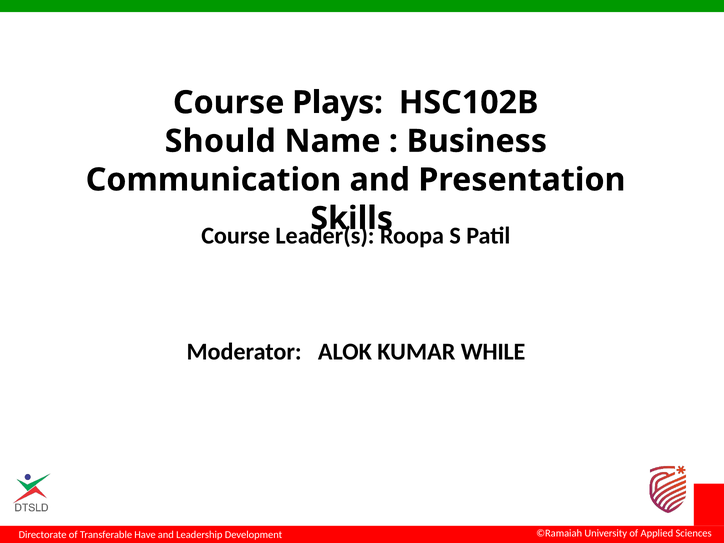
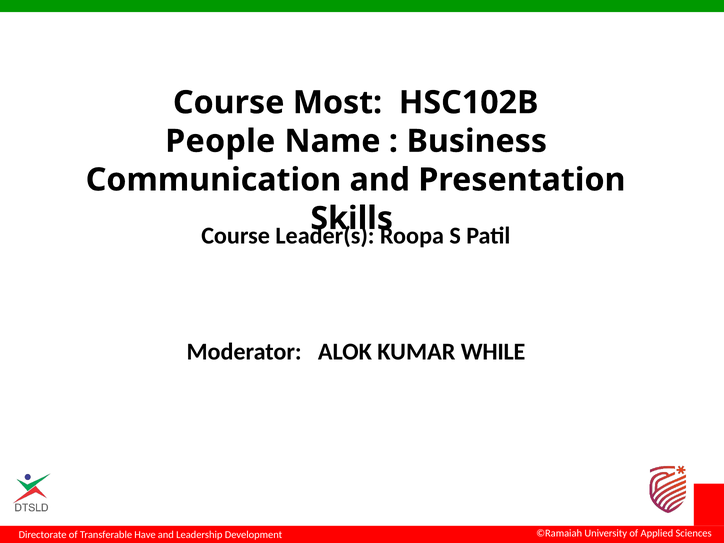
Plays: Plays -> Most (337, 103)
Should: Should -> People (220, 141)
